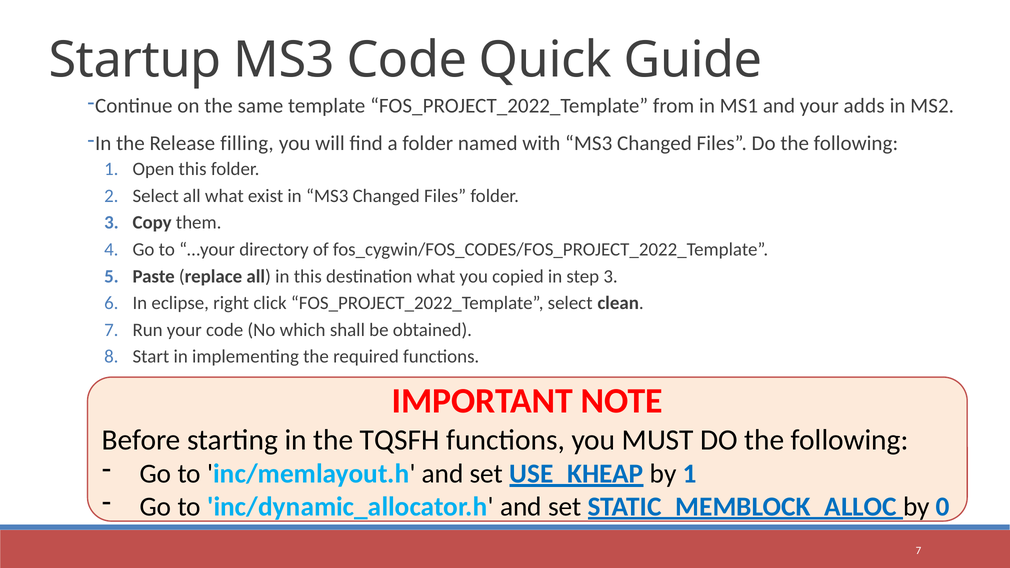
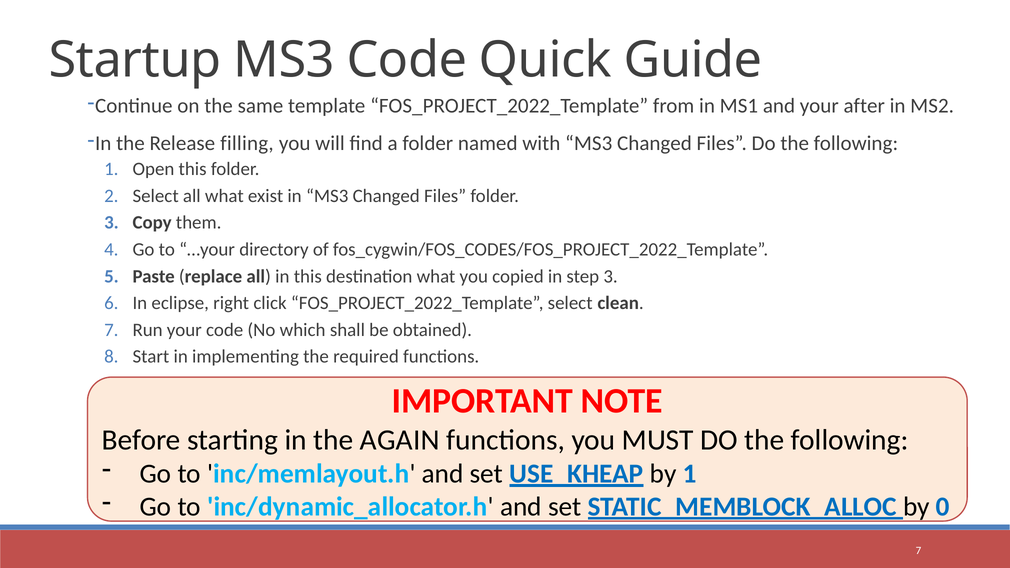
adds: adds -> after (864, 106)
TQSFH: TQSFH -> AGAIN (400, 440)
